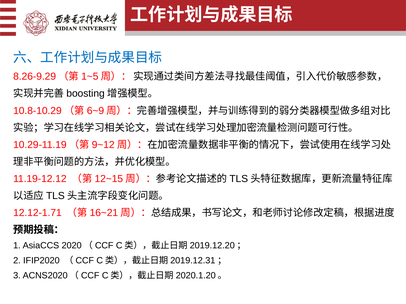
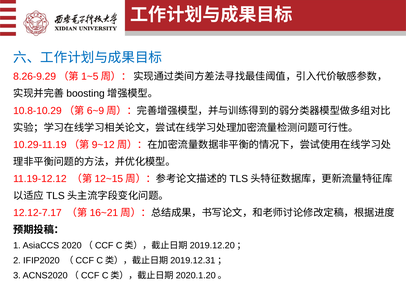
12.12-1.71: 12.12-1.71 -> 12.12-7.17 (37, 213)
